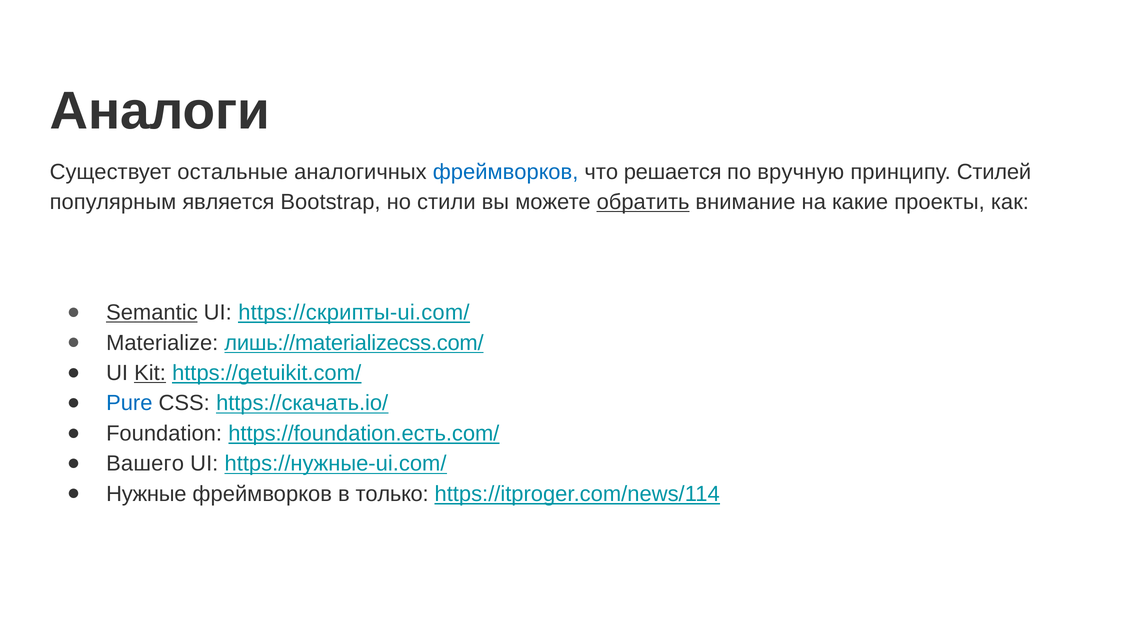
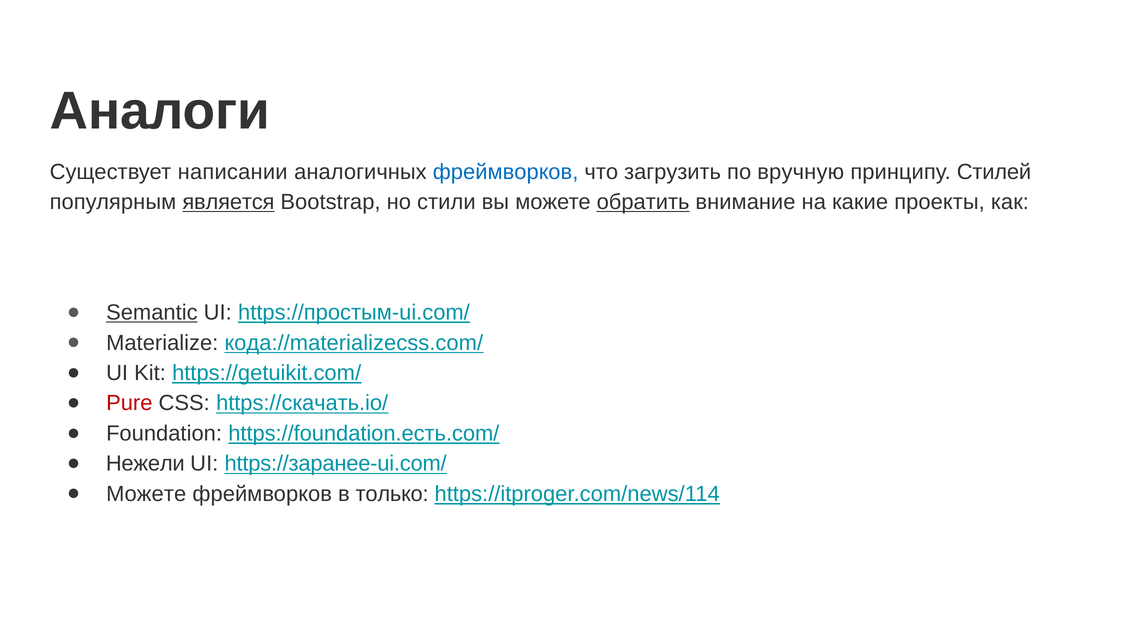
остальные: остальные -> написании (233, 172)
решается: решается -> загрузить (673, 172)
является underline: none -> present (228, 202)
https://скрипты-ui.com/: https://скрипты-ui.com/ -> https://простым-ui.com/ (354, 313)
лишь://materializecss.com/: лишь://materializecss.com/ -> кода://materializecss.com/ (354, 343)
Kit underline: present -> none (150, 373)
Pure colour: blue -> red (129, 404)
Вашего: Вашего -> Нежели (145, 464)
https://нужные-ui.com/: https://нужные-ui.com/ -> https://заранее-ui.com/ (336, 464)
Нужные: Нужные -> Можете (146, 494)
